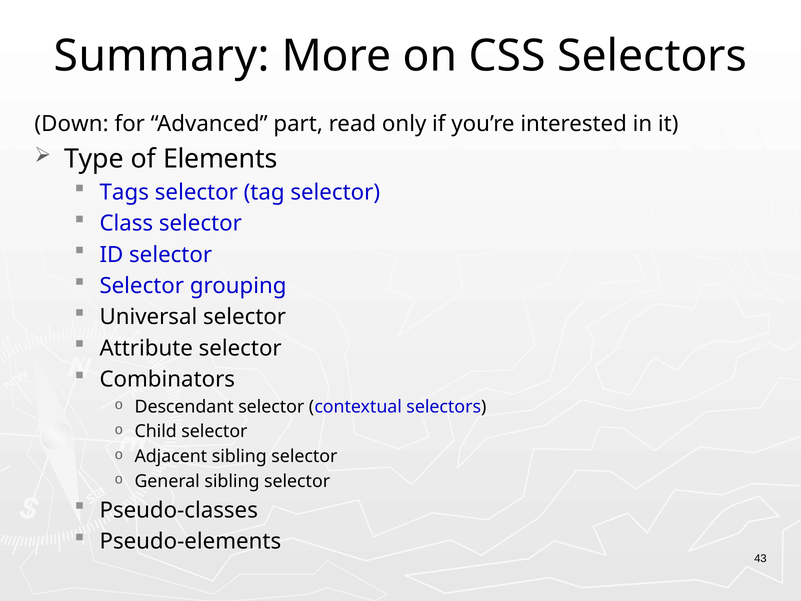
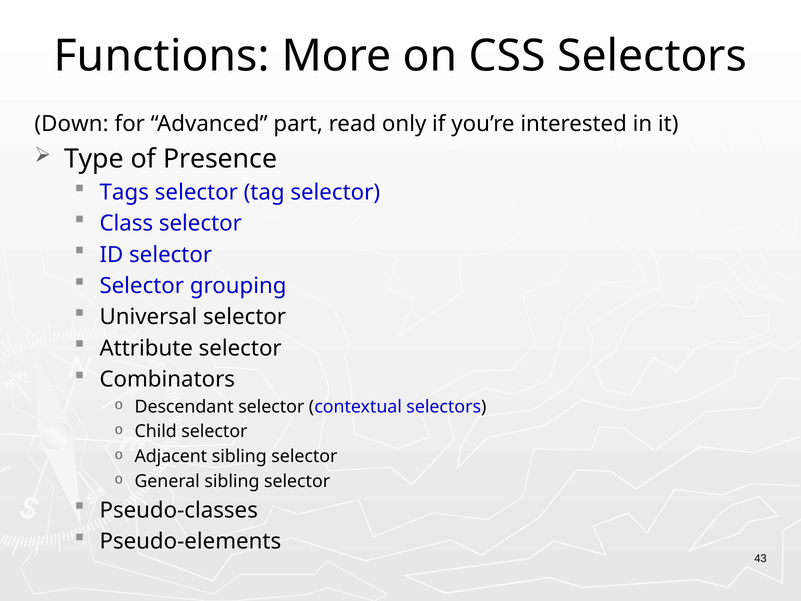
Summary: Summary -> Functions (162, 56)
Elements: Elements -> Presence (220, 159)
